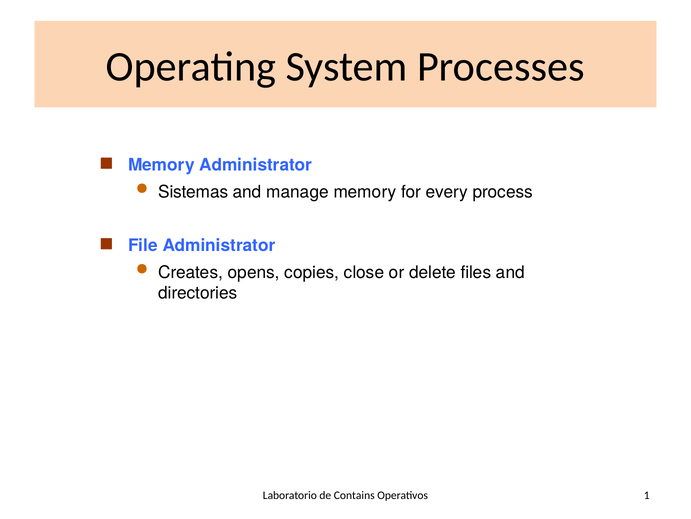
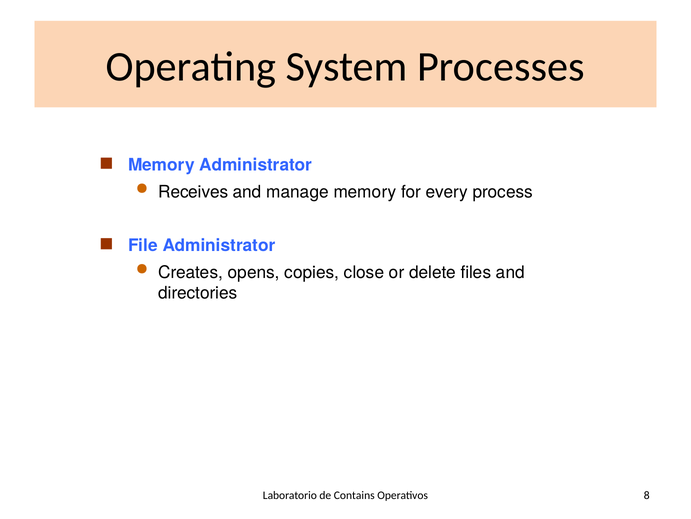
Sistemas: Sistemas -> Receives (193, 192)
1: 1 -> 8 (647, 495)
